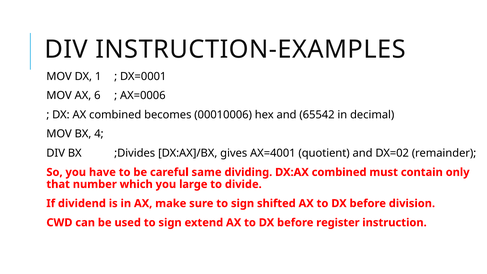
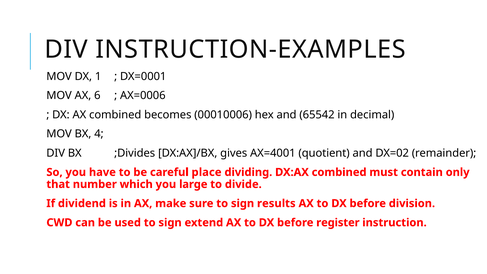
same: same -> place (207, 172)
shifted: shifted -> results (276, 203)
